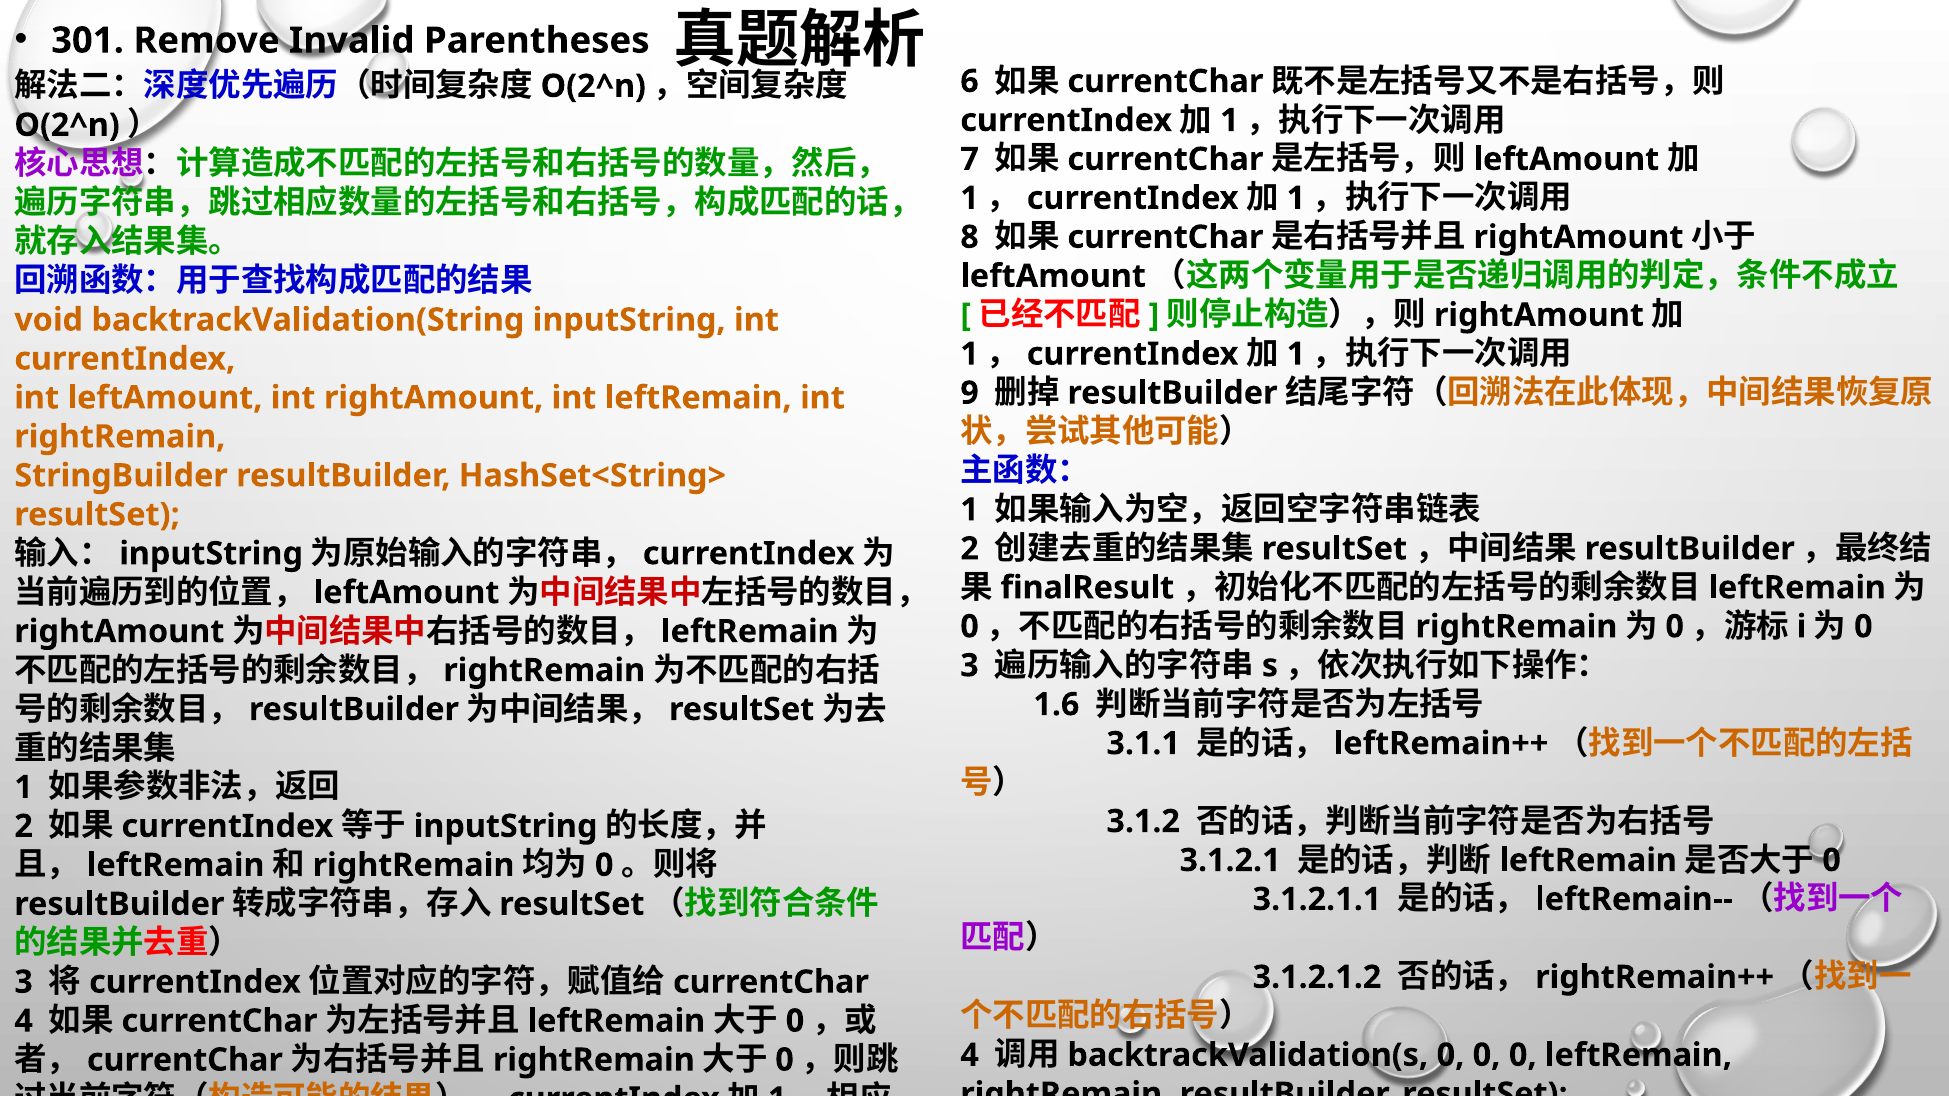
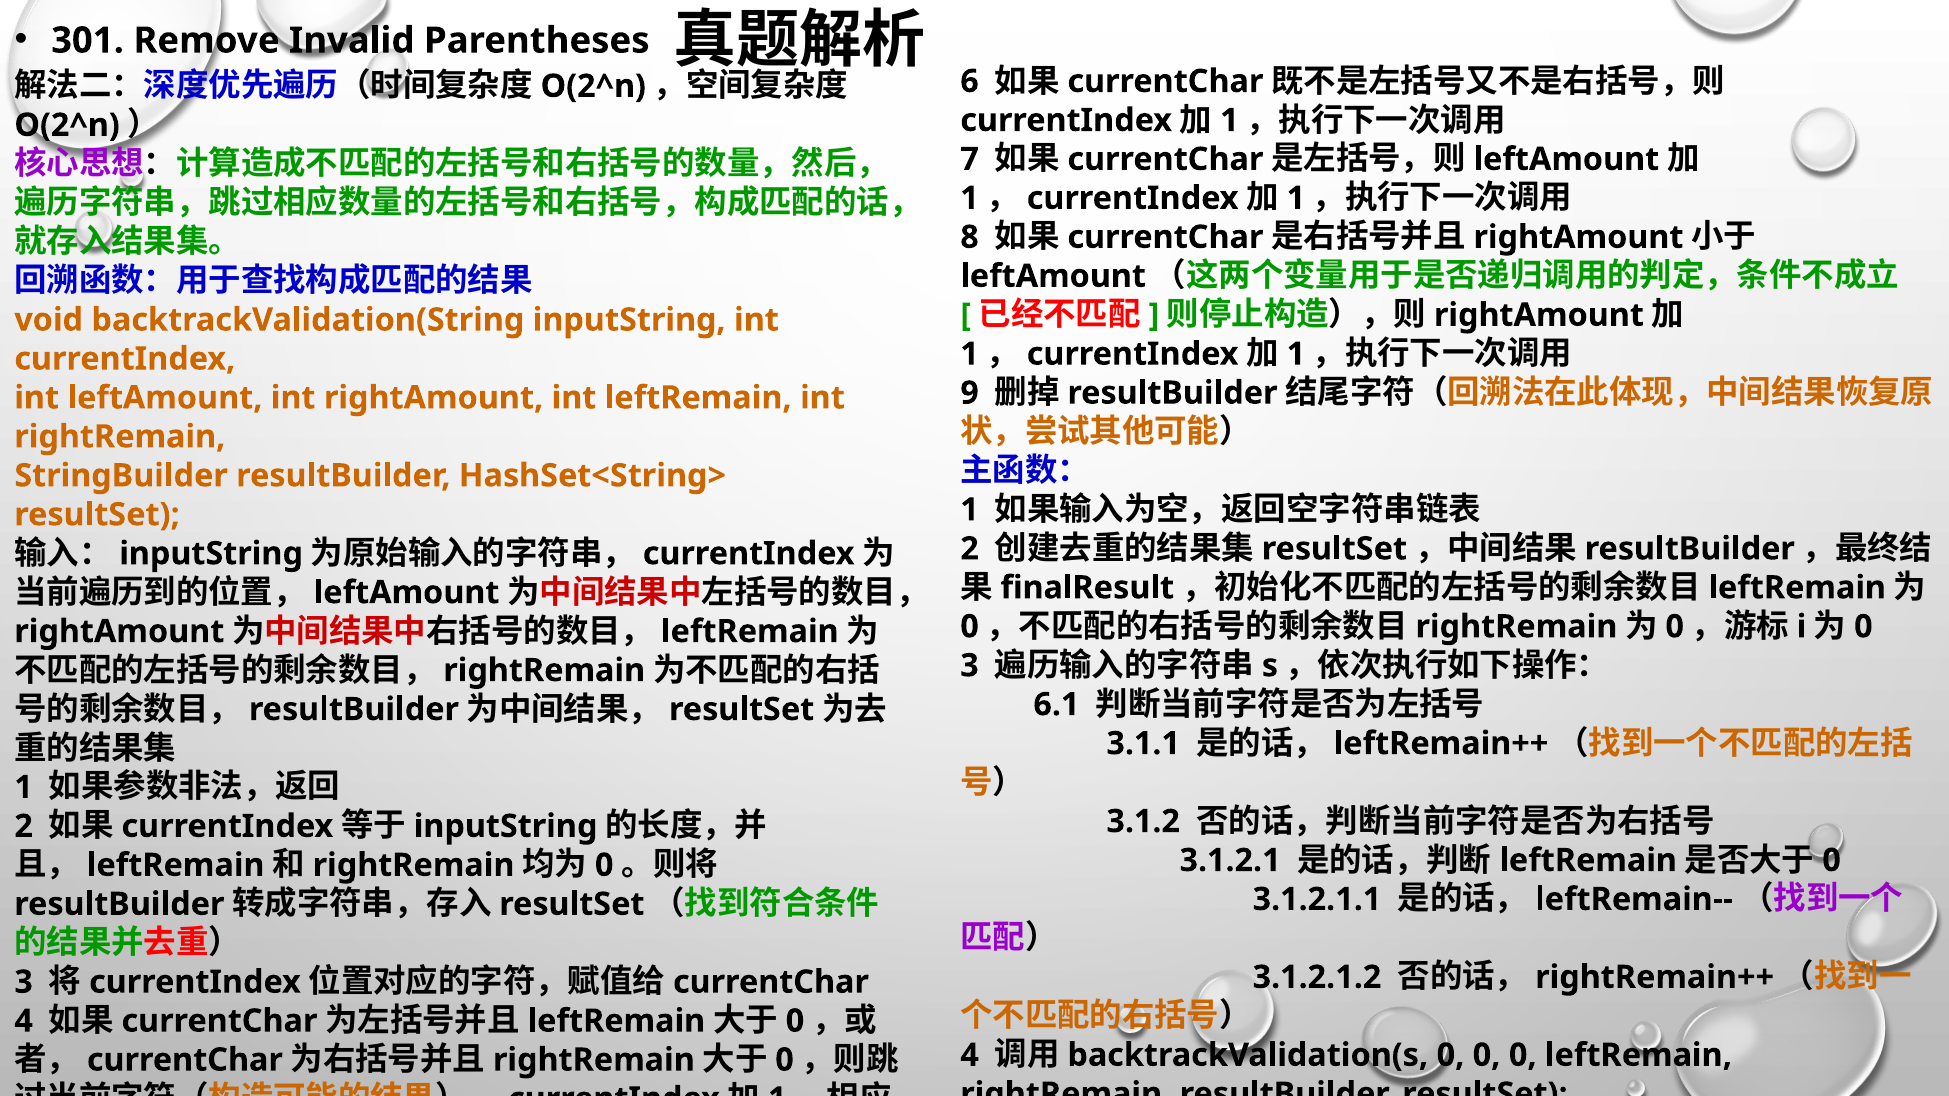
1.6: 1.6 -> 6.1 (1056, 705)
